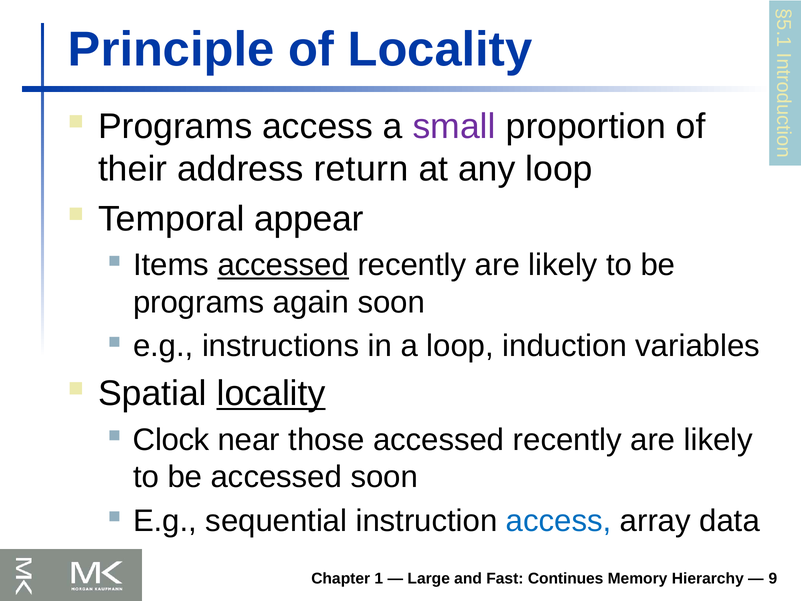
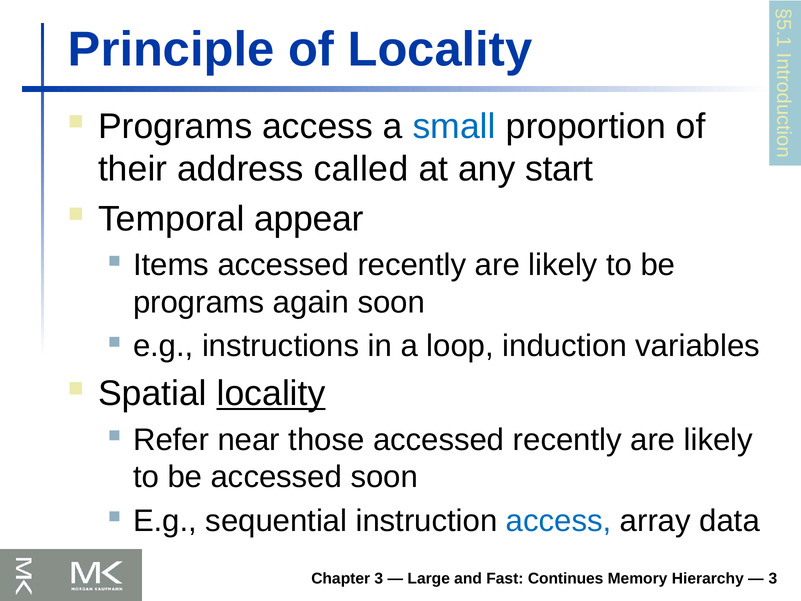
small colour: purple -> blue (454, 126)
return: return -> called (361, 169)
any loop: loop -> start (559, 169)
accessed underline: present -> none (283, 265)
Clock: Clock -> Refer (171, 440)
Chapter 1: 1 -> 3 (379, 578)
9: 9 -> 3 (773, 578)
